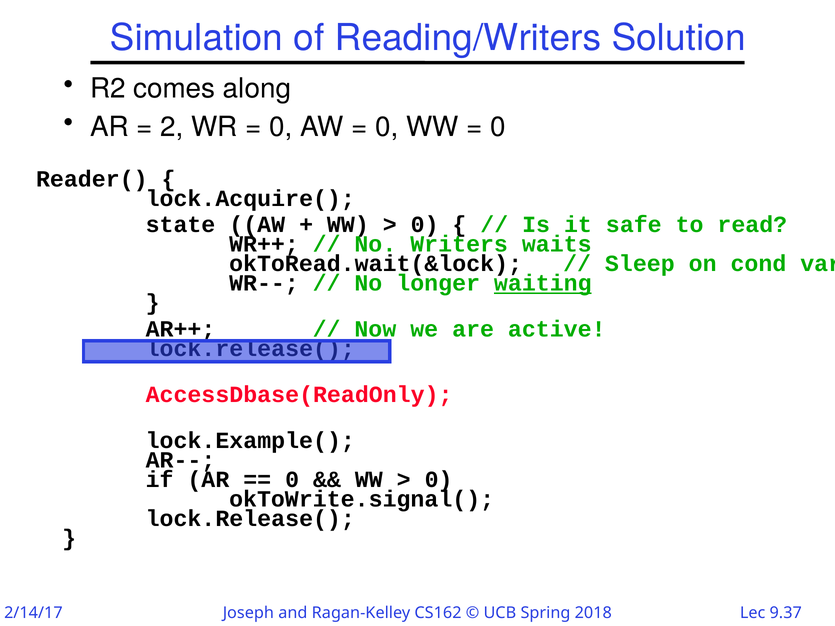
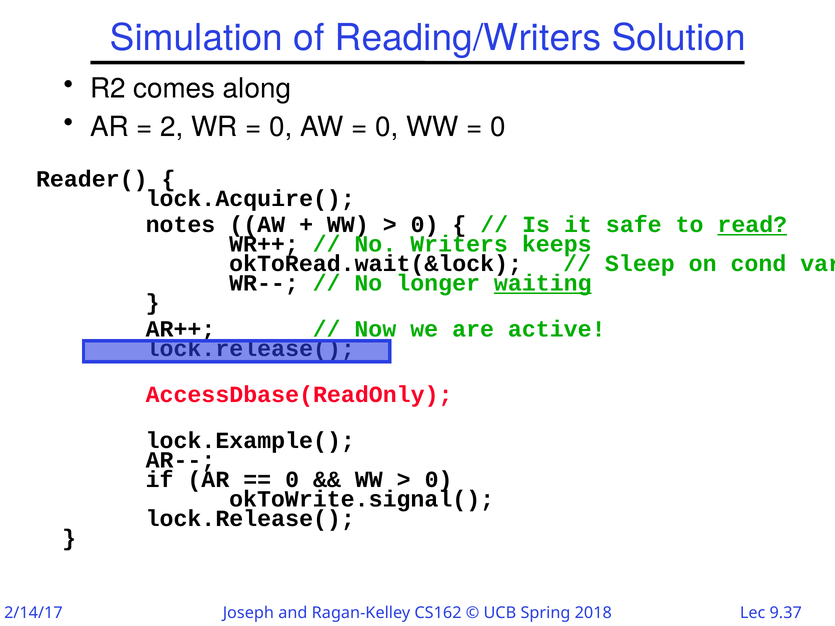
state: state -> notes (180, 225)
read underline: none -> present (752, 225)
waits: waits -> keeps (557, 244)
